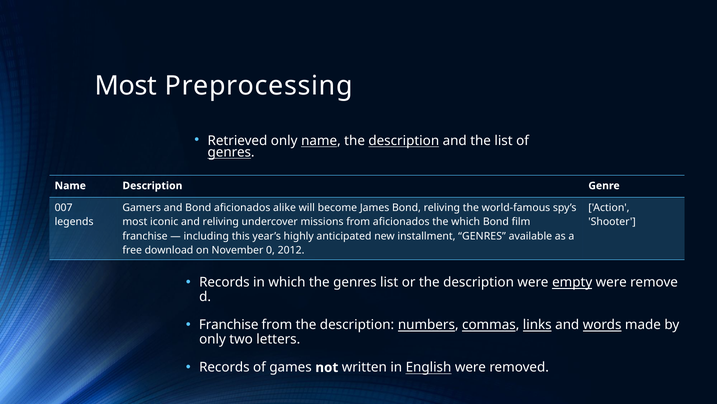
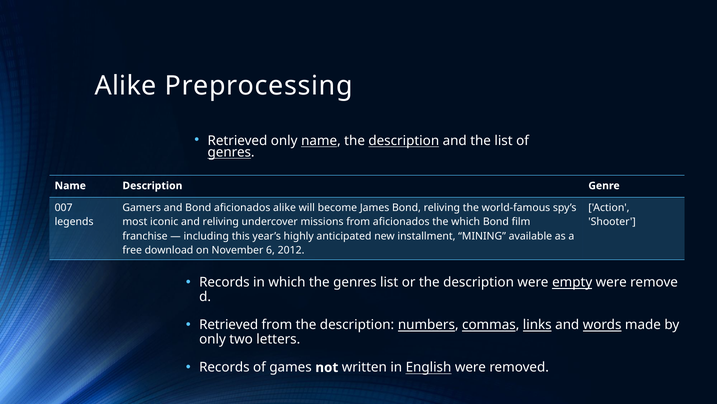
Most: Most -> Alike (126, 86)
installment GENRES: GENRES -> MINING (482, 236)
0: 0 -> 6 (271, 250)
Franchise: Franchise -> Retrieved (229, 324)
